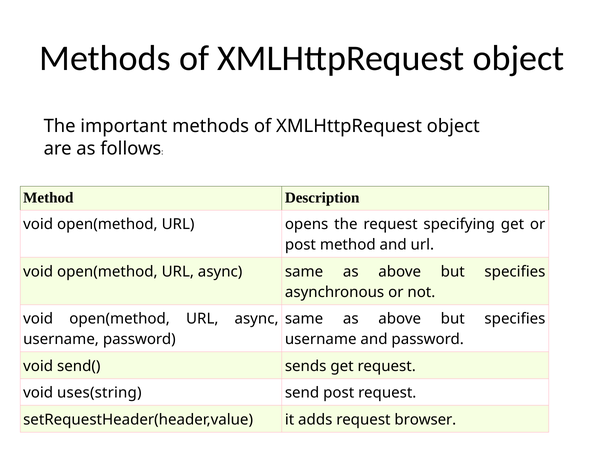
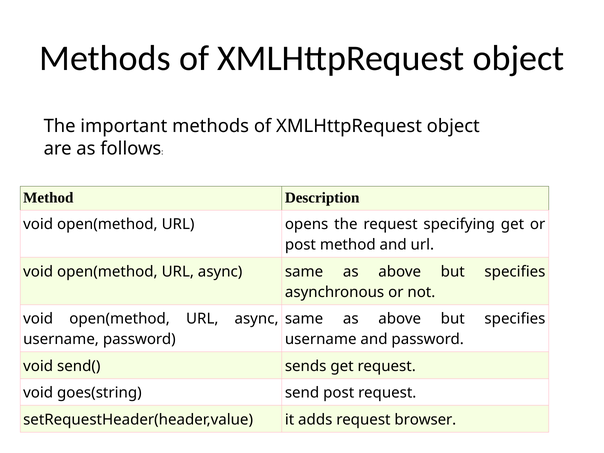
uses(string: uses(string -> goes(string (99, 393)
